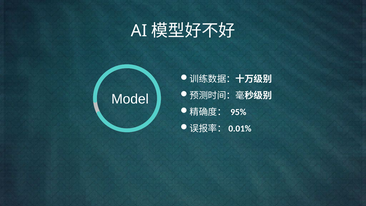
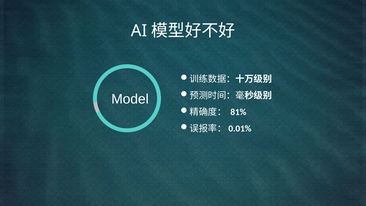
95%: 95% -> 81% (238, 112)
